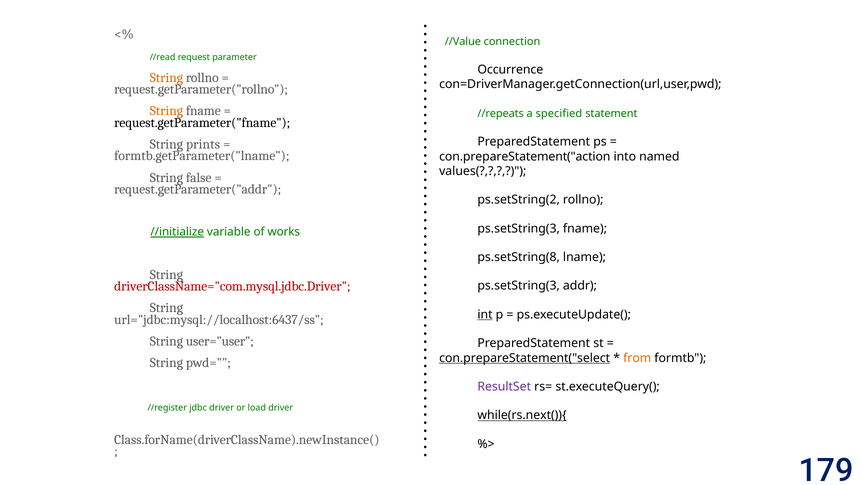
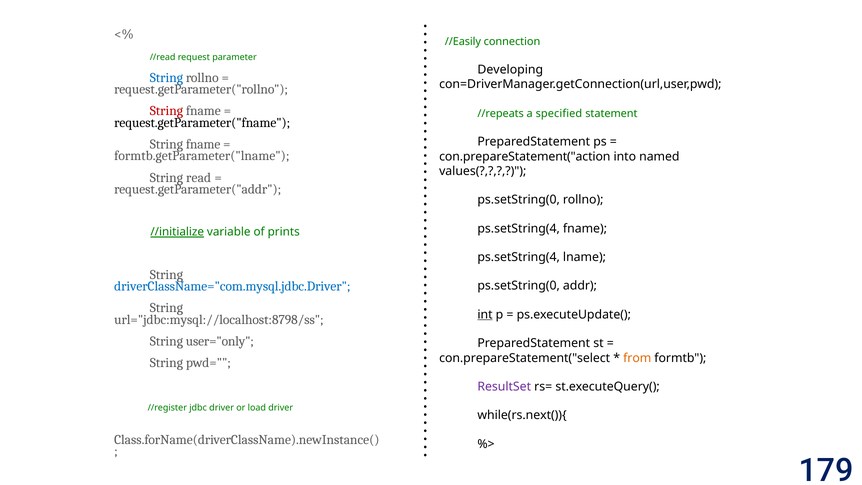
//Value: //Value -> //Easily (463, 42)
Occurrence: Occurrence -> Developing (510, 70)
String colour: orange -> blue (166, 78)
String colour: orange -> red (166, 111)
prints: prints -> fname (203, 144)
false: false -> read (199, 178)
ps.setString(2: ps.setString(2 -> ps.setString(0 (519, 200)
ps.setString(3: ps.setString(3 -> ps.setString(4 (519, 229)
works: works -> prints (284, 232)
ps.setString(8: ps.setString(8 -> ps.setString(4 (519, 257)
driverClassName="com.mysql.jdbc.Driver colour: red -> blue (232, 286)
ps.setString(3: ps.setString(3 -> ps.setString(0 (519, 286)
url="jdbc:mysql://localhost:6437/ss: url="jdbc:mysql://localhost:6437/ss -> url="jdbc:mysql://localhost:8798/ss (219, 320)
user="user: user="user -> user="only (220, 341)
con.prepareStatement("select underline: present -> none (525, 358)
while(rs.next()){ underline: present -> none (522, 415)
